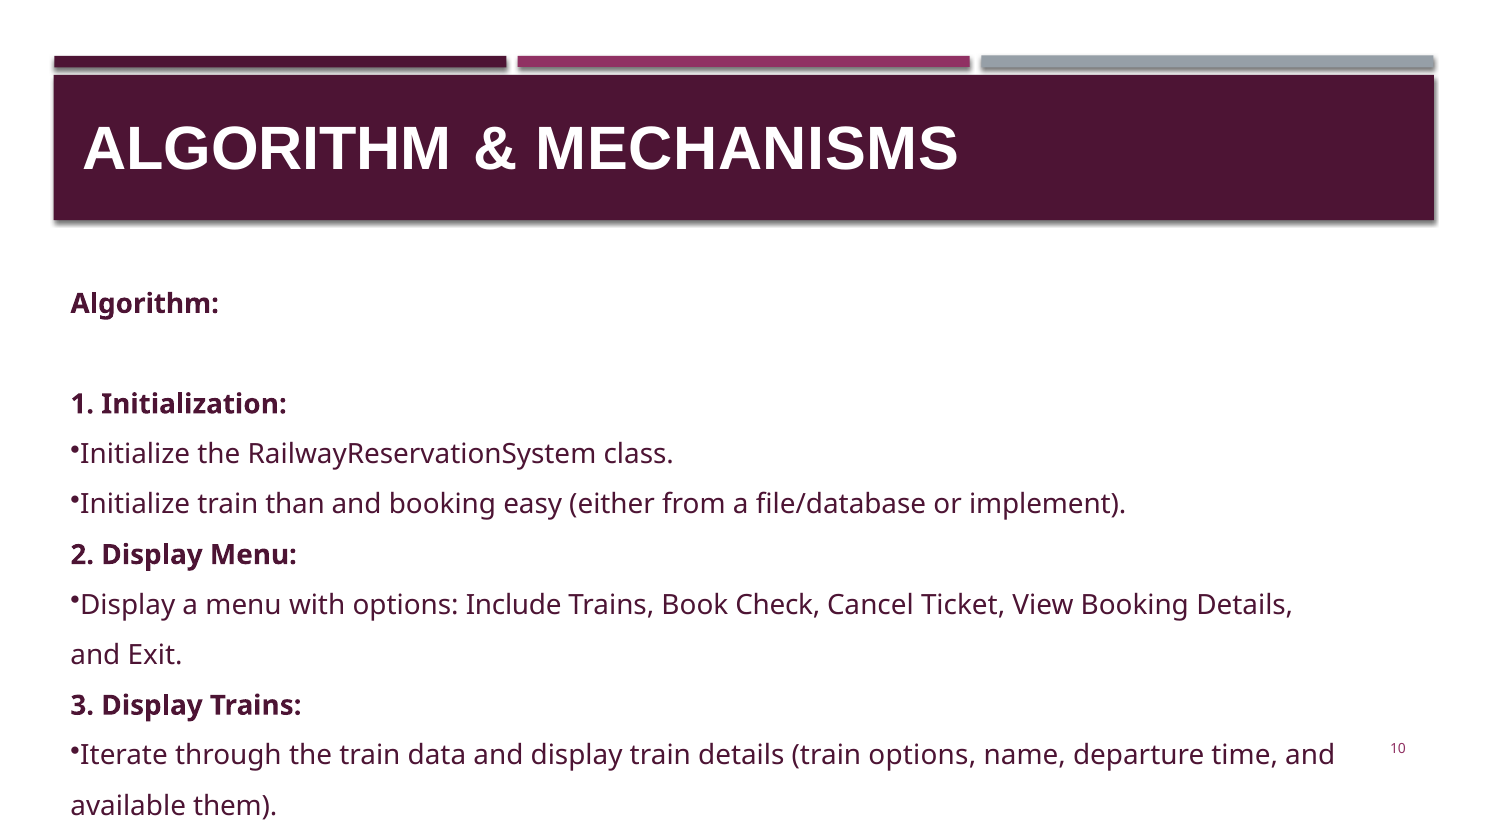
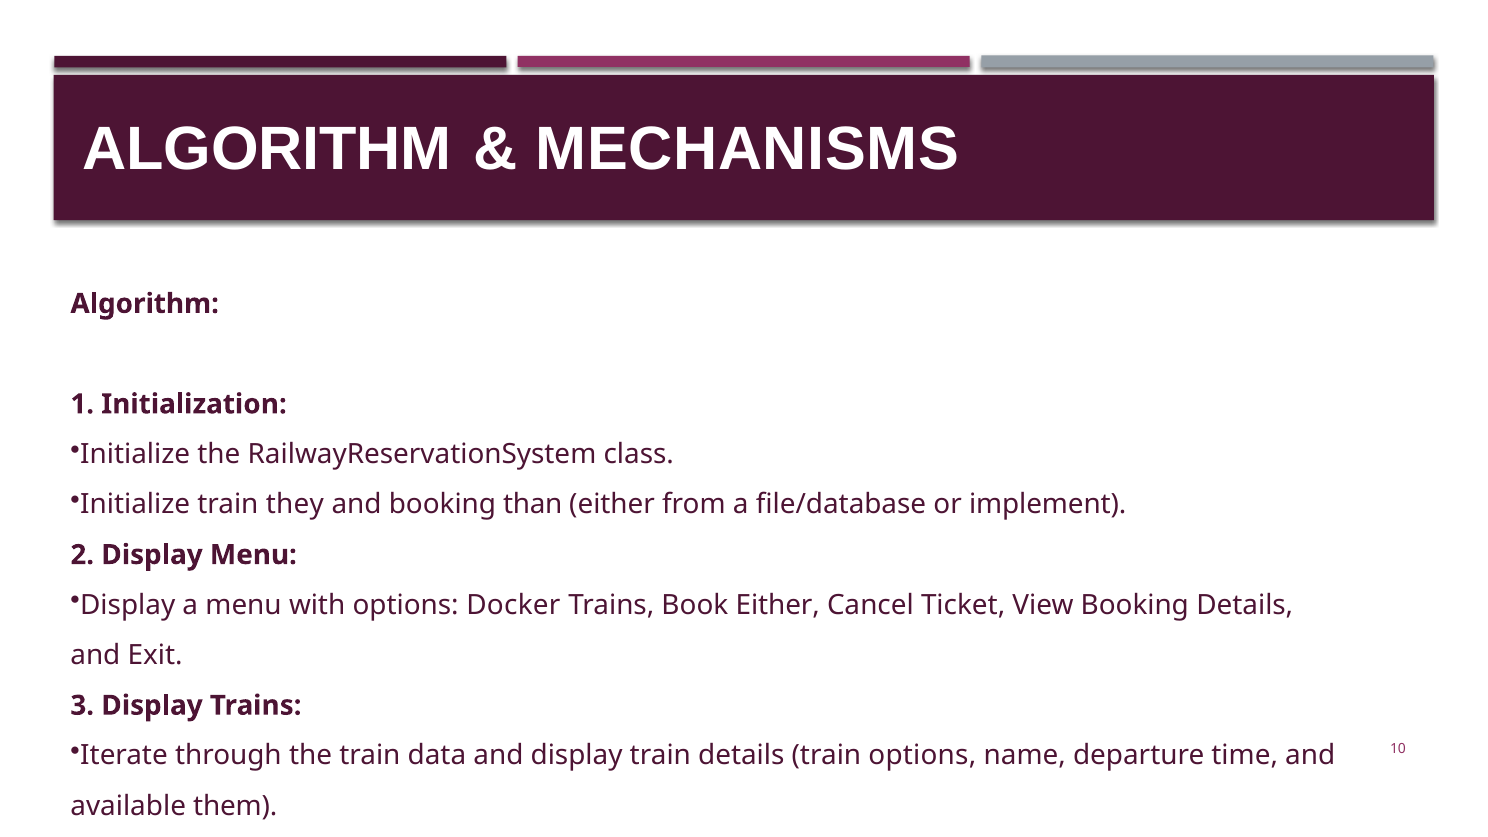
than: than -> they (295, 505)
easy: easy -> than (533, 505)
Include: Include -> Docker (513, 605)
Book Check: Check -> Either (778, 605)
